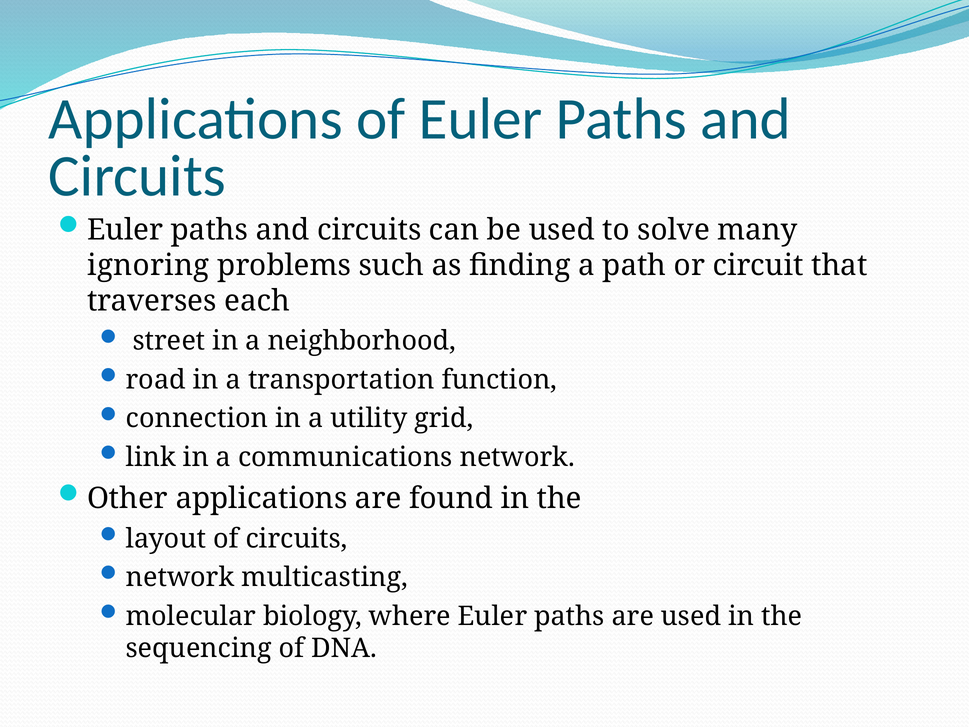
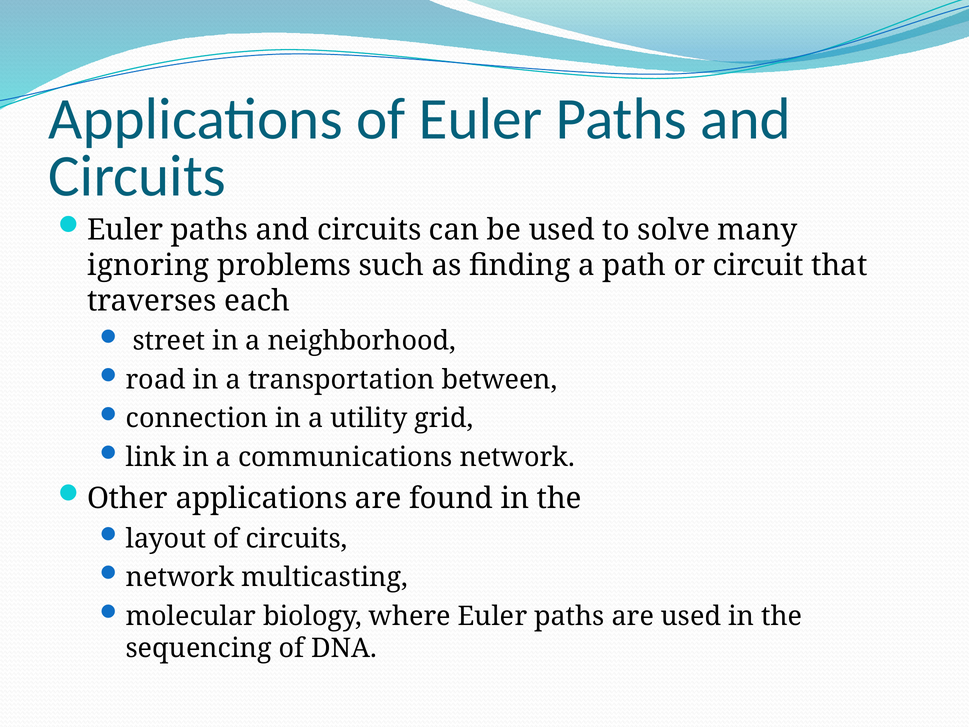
function: function -> between (500, 380)
